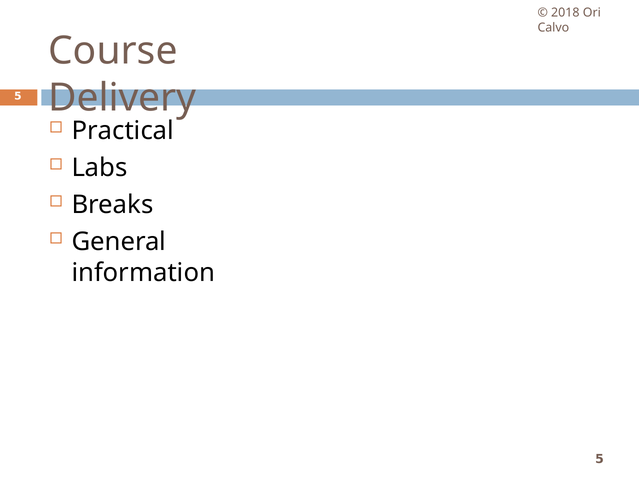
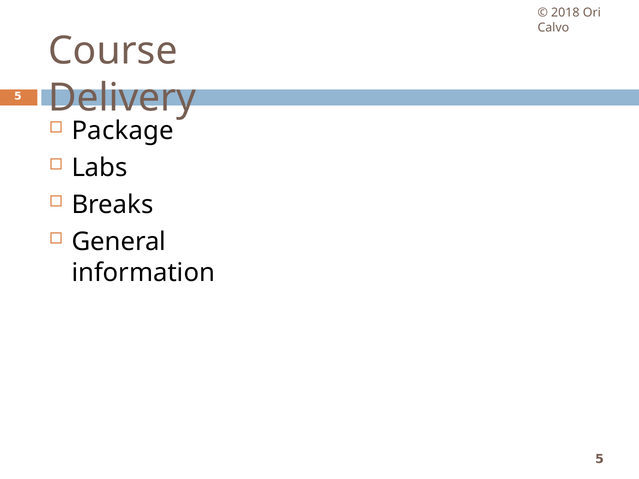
Practical: Practical -> Package (123, 131)
